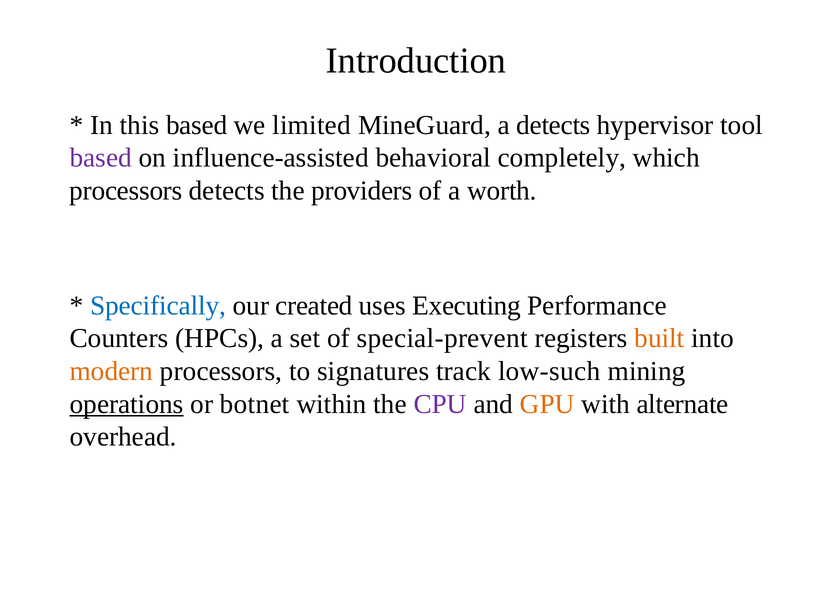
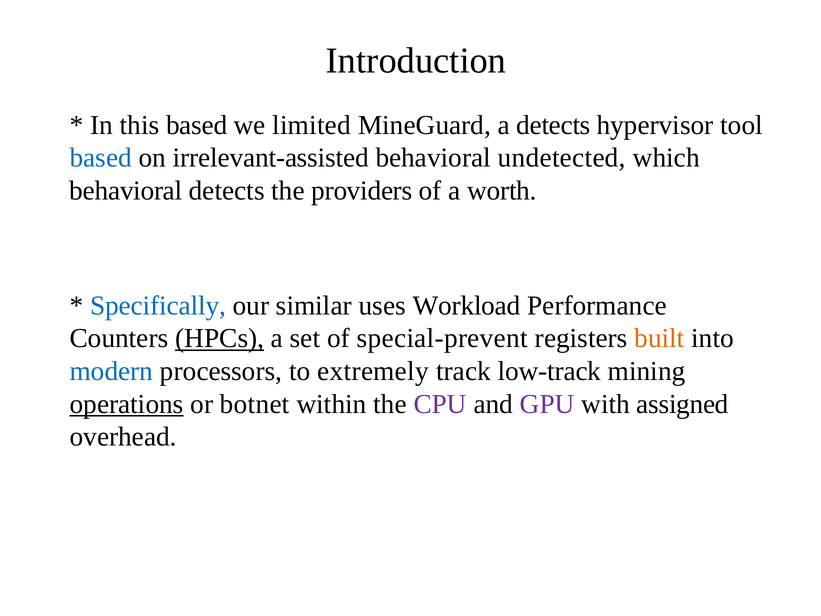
based colour: purple -> blue (101, 158)
influence-assisted: influence-assisted -> irrelevant-assisted (271, 158)
completely: completely -> undetected (562, 158)
processors: processors -> behavioral (126, 191)
created: created -> similar (314, 306)
Executing: Executing -> Workload (467, 306)
HPCs underline: none -> present (220, 338)
modern colour: orange -> blue (111, 371)
signatures: signatures -> extremely (373, 371)
low-such: low-such -> low-track (549, 371)
GPU colour: orange -> purple (547, 404)
alternate: alternate -> assigned (683, 404)
